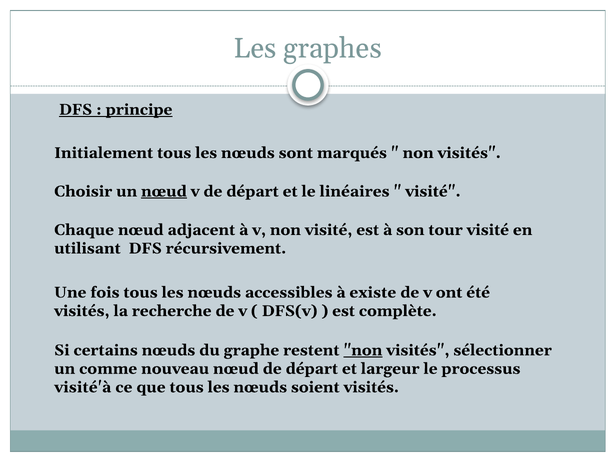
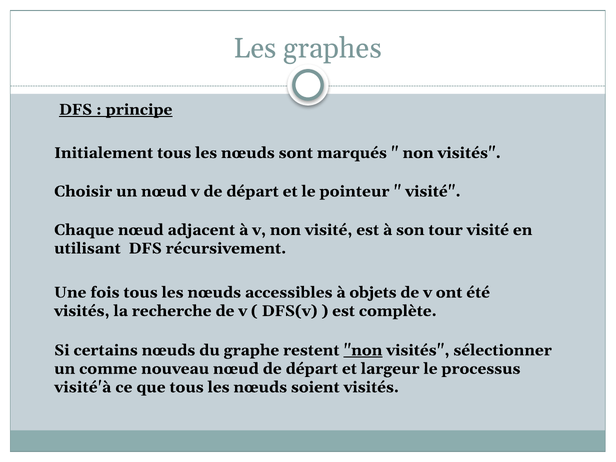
nœud underline: present -> none (164, 191)
linéaires: linéaires -> pointeur (354, 191)
existe: existe -> objets (373, 292)
